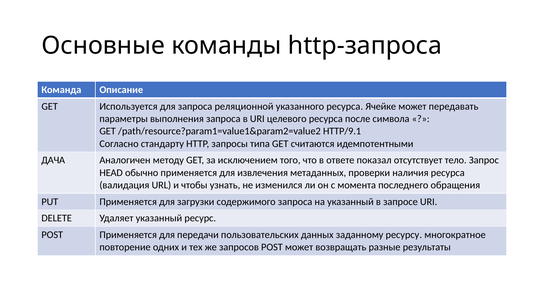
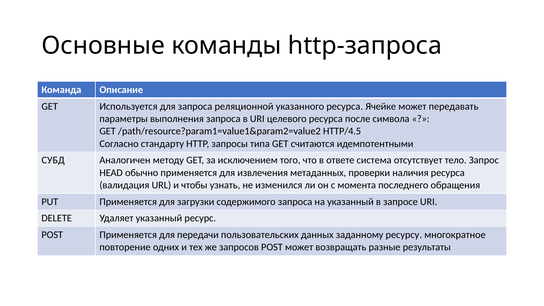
HTTP/9.1: HTTP/9.1 -> HTTP/4.5 (342, 131)
ДАЧА: ДАЧА -> СУБД (53, 160)
показал: показал -> система (374, 160)
